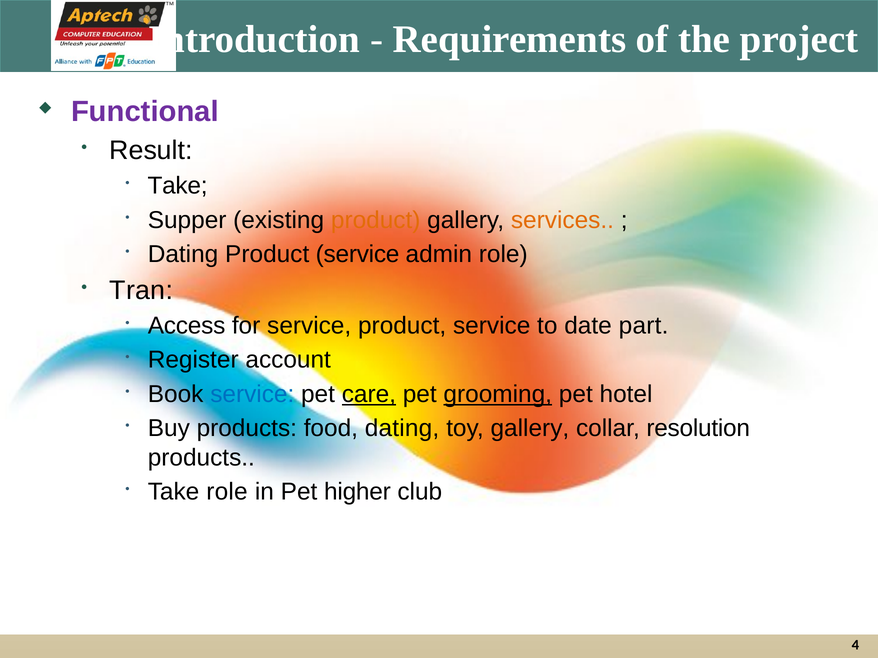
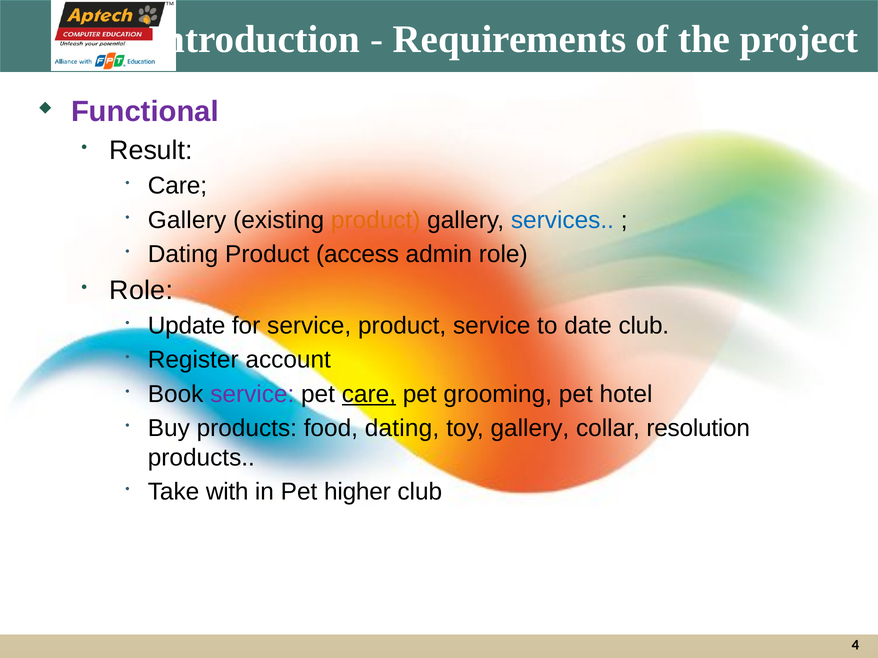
Take: Take -> Care (177, 186)
Supper: Supper -> Gallery (187, 220)
services colour: orange -> blue (562, 220)
service: service -> access (358, 254)
Tran: Tran -> Role (141, 291)
Access: Access -> Update (187, 326)
date part: part -> club (644, 326)
service colour: blue -> purple (252, 394)
grooming underline: present -> none (498, 394)
Take role: role -> with (227, 492)
